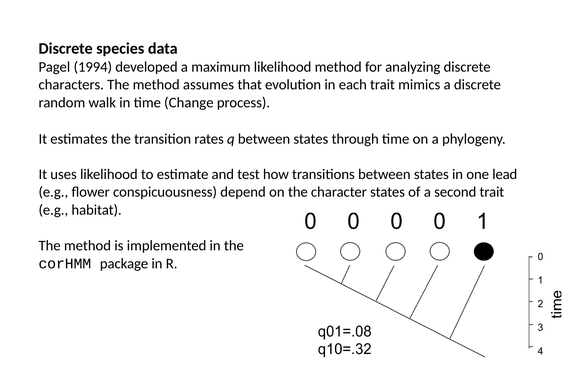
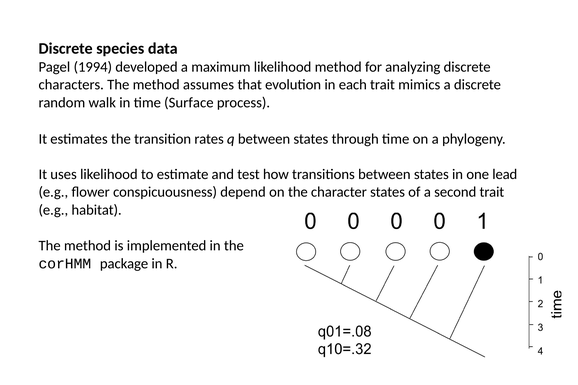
Change: Change -> Surface (189, 103)
